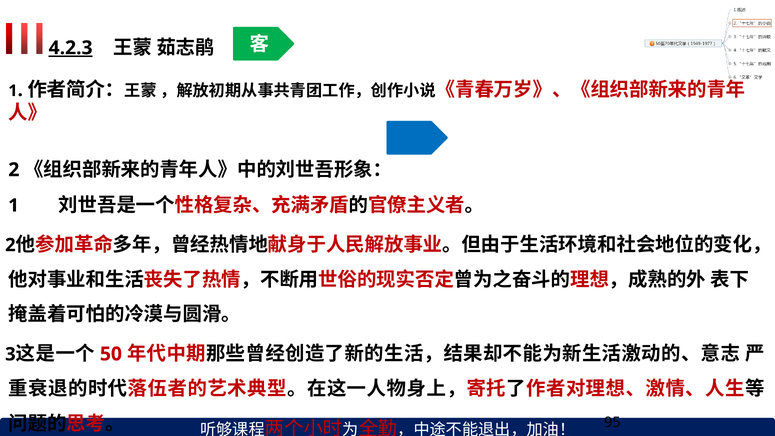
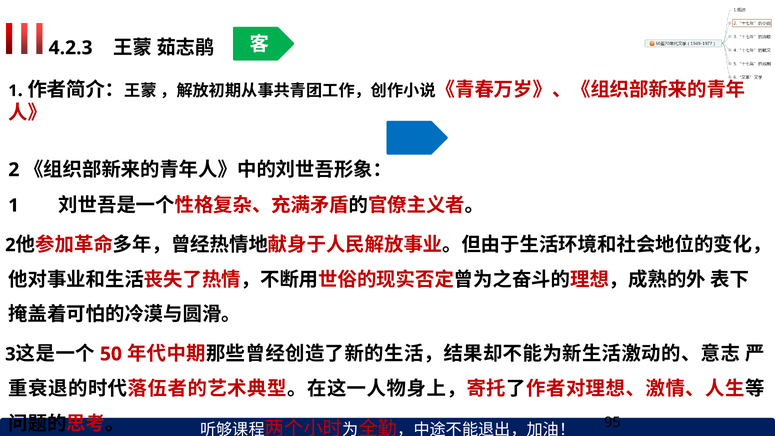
4.2.3 underline: present -> none (71, 48)
